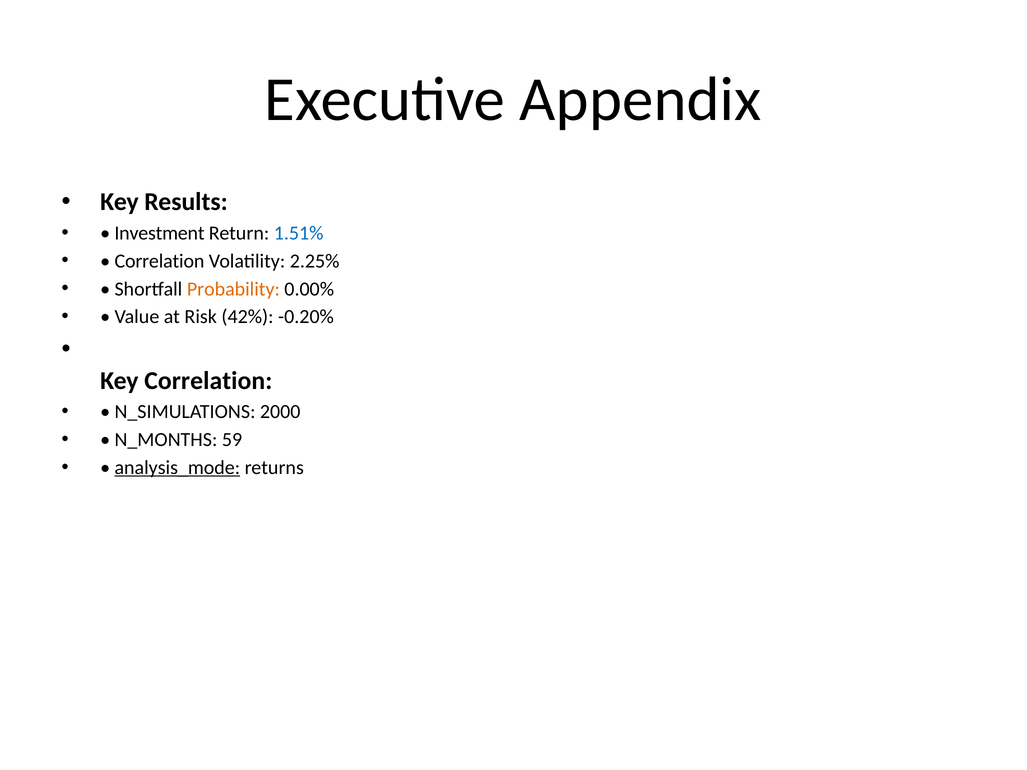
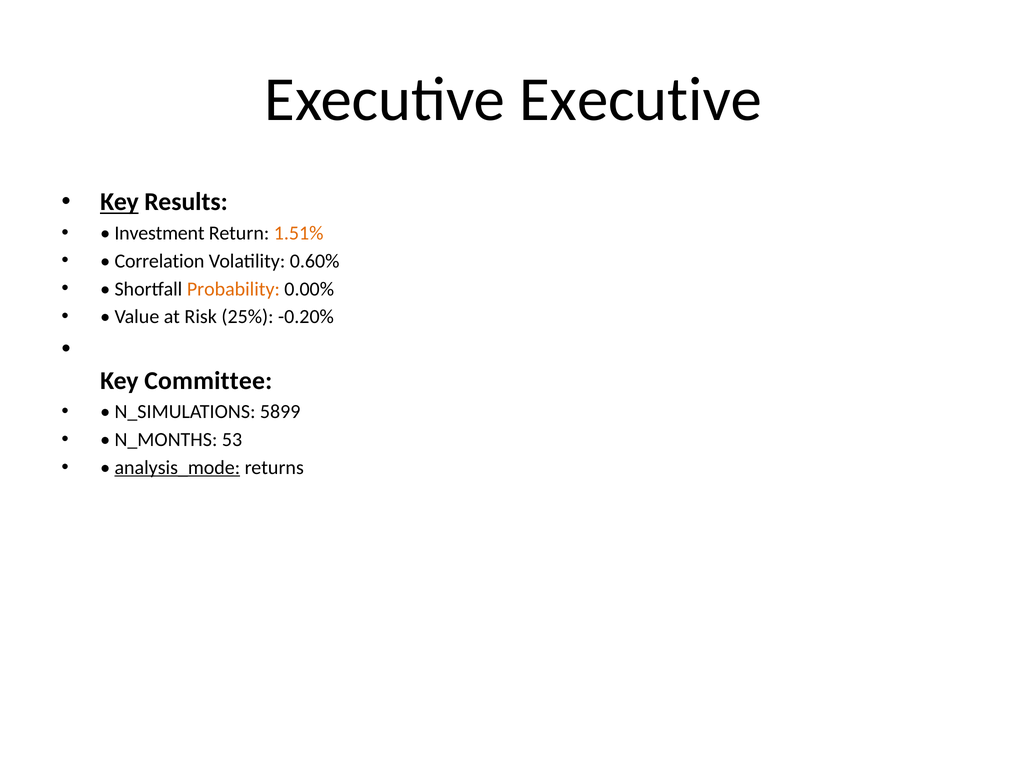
Executive Appendix: Appendix -> Executive (641, 99)
Key underline: none -> present (119, 202)
1.51% colour: blue -> orange (299, 233)
2.25%: 2.25% -> 0.60% (315, 261)
42%: 42% -> 25% (247, 317)
Key Correlation: Correlation -> Committee (208, 381)
2000: 2000 -> 5899 (280, 412)
59: 59 -> 53 (232, 440)
